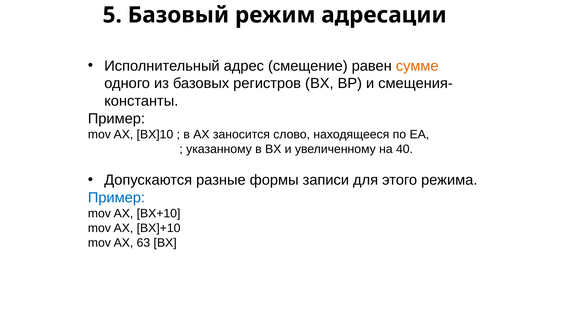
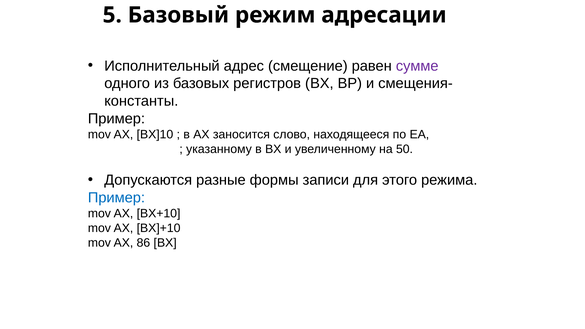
сумме colour: orange -> purple (417, 66)
40: 40 -> 50 (404, 149)
63: 63 -> 86 (143, 243)
